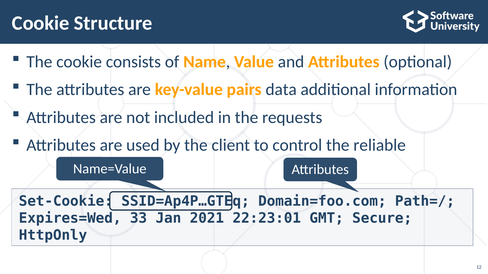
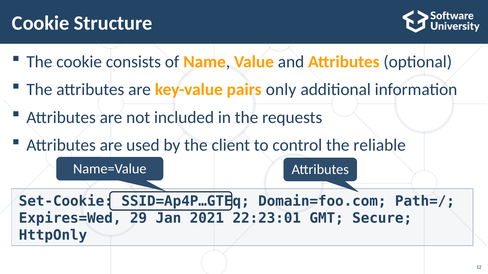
data: data -> only (281, 90)
33: 33 -> 29 (138, 219)
